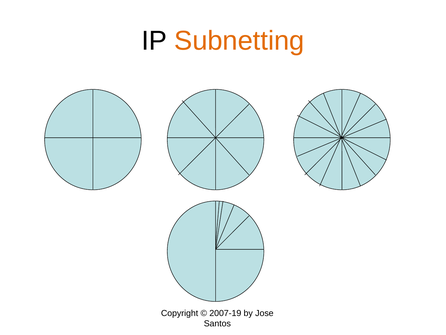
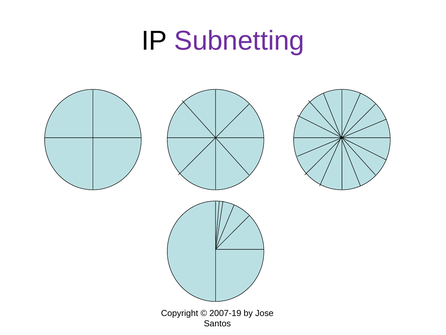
Subnetting colour: orange -> purple (239, 41)
